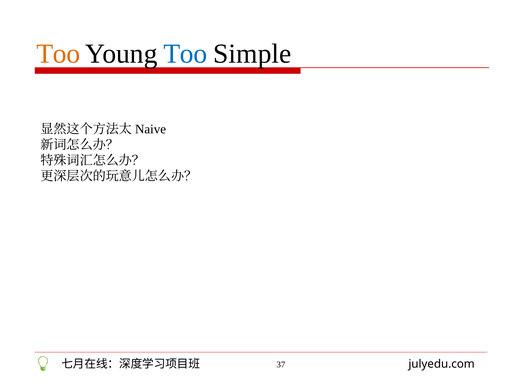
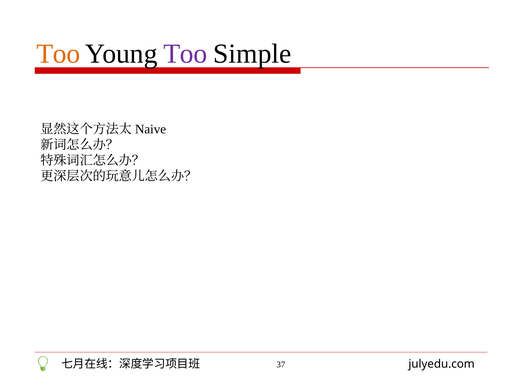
Too colour: blue -> purple (185, 54)
